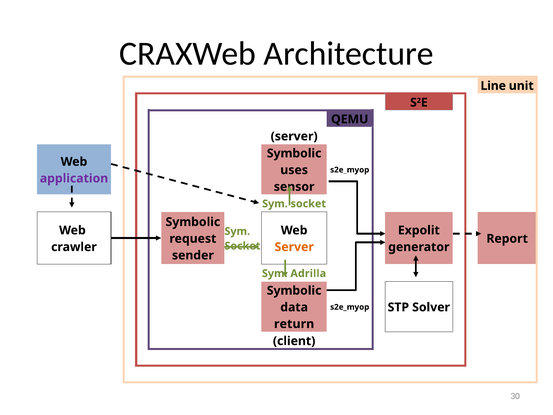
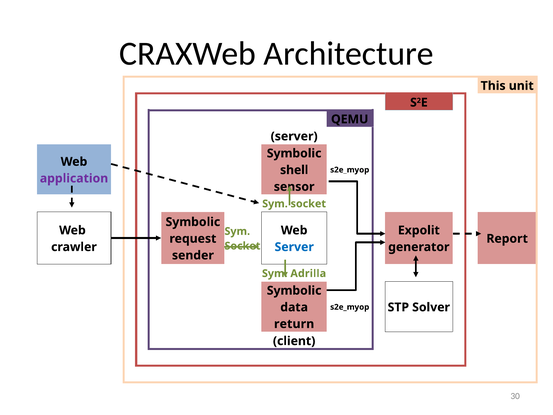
Line: Line -> This (493, 86)
uses: uses -> shell (294, 170)
Server colour: orange -> blue (294, 247)
